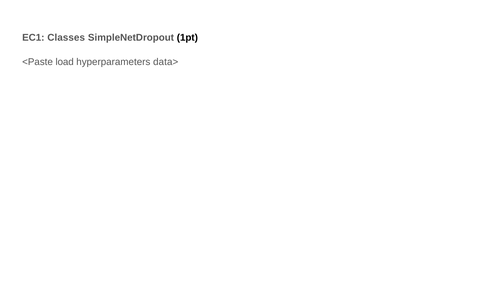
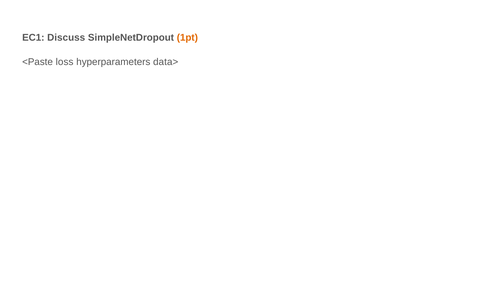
Classes: Classes -> Discuss (66, 37)
1pt colour: black -> orange (187, 37)
load: load -> loss (65, 62)
